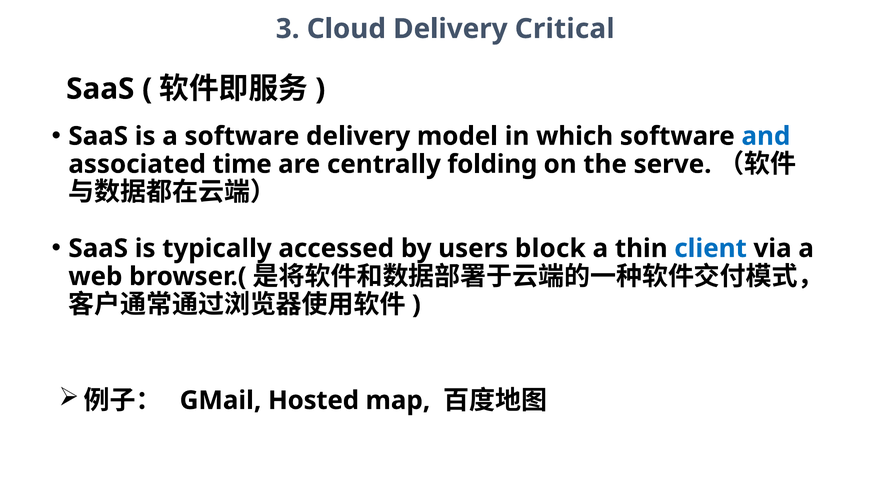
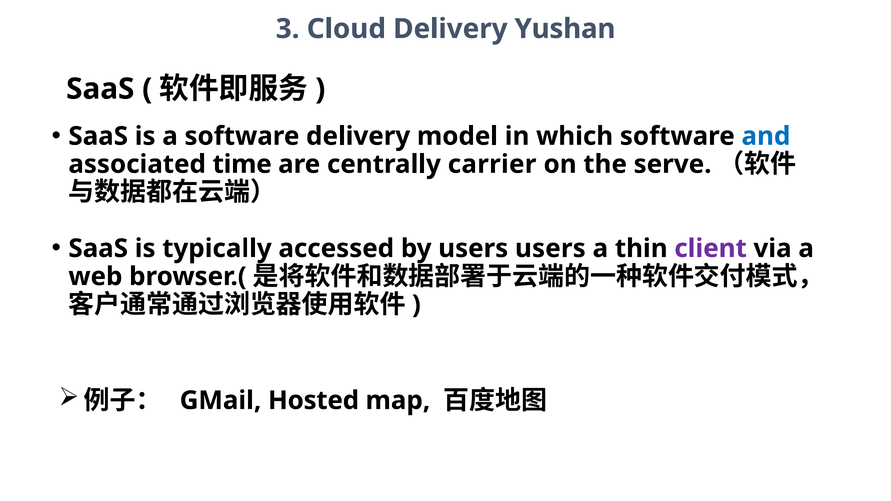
Critical: Critical -> Yushan (565, 29)
folding: folding -> carrier (492, 164)
users block: block -> users (550, 249)
client colour: blue -> purple (711, 249)
